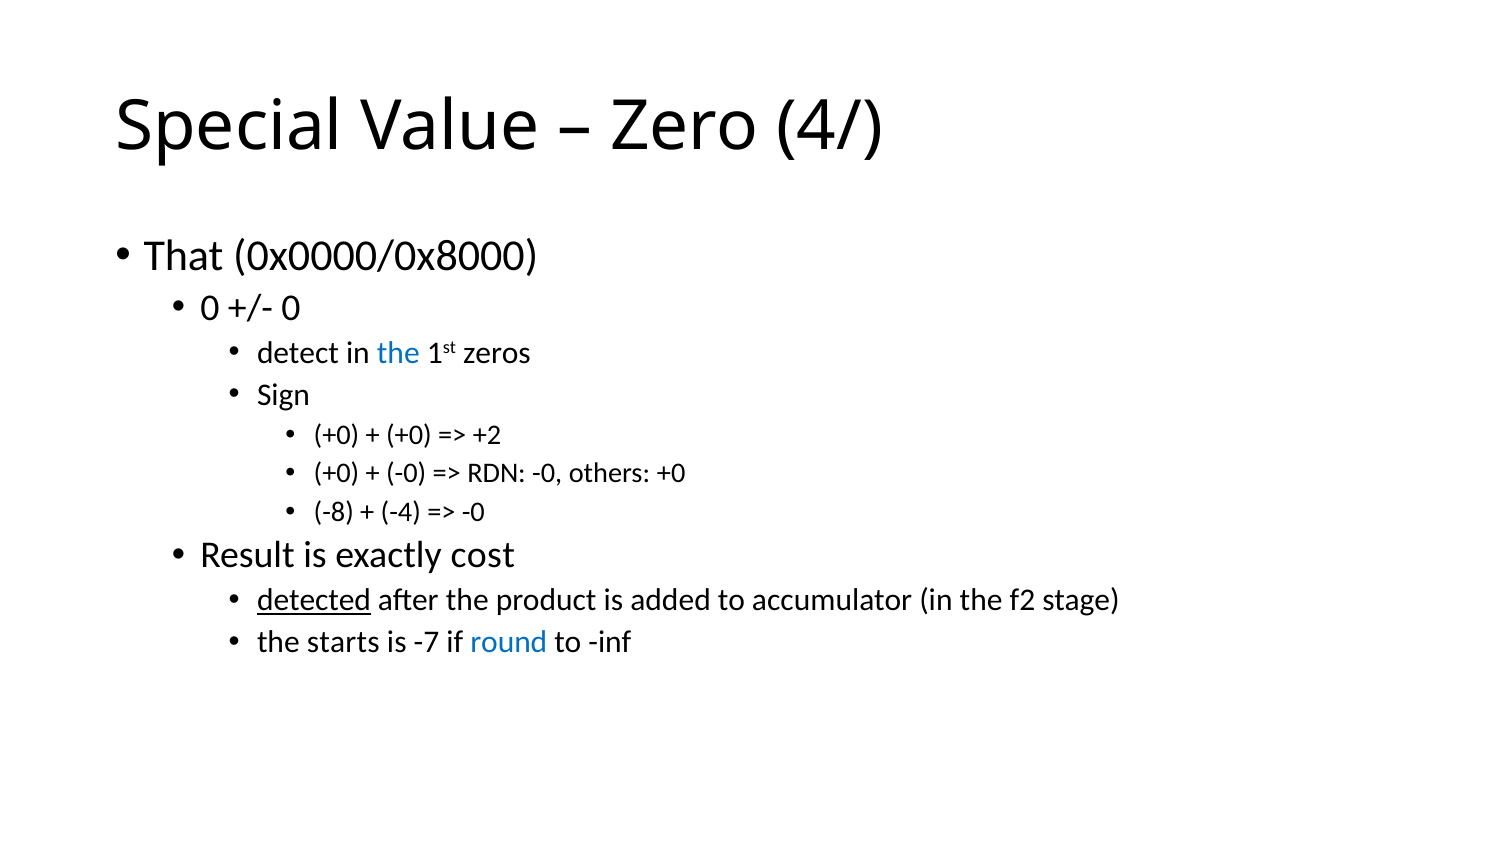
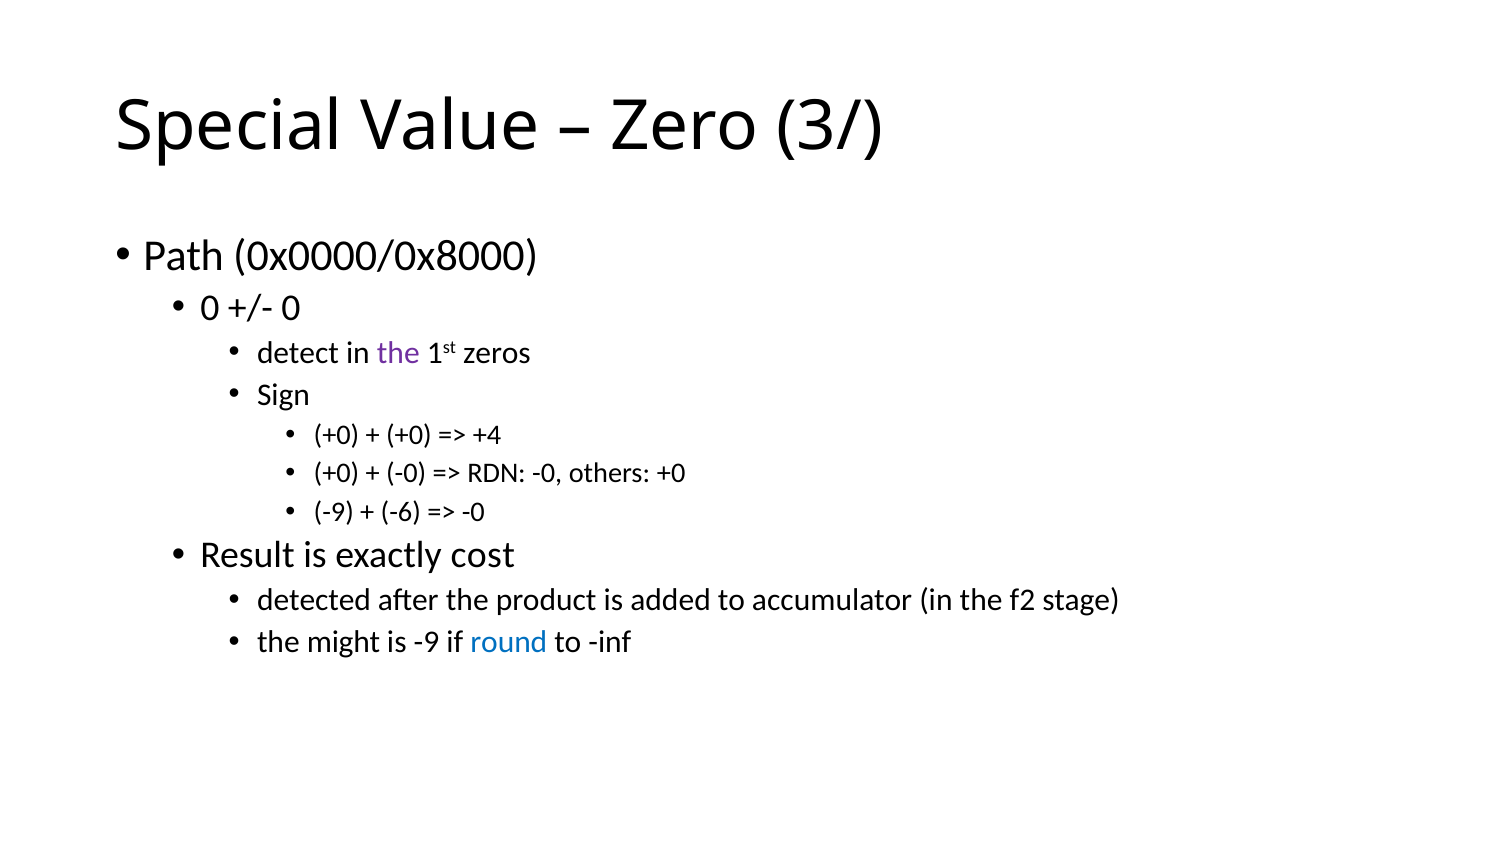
4/: 4/ -> 3/ (830, 127)
That: That -> Path (184, 256)
the colour: blue -> purple (398, 353)
+2: +2 -> +4 (487, 435)
-8: -8 -> -9 (334, 512)
-4: -4 -> -6 (401, 512)
detected underline: present -> none (314, 601)
starts: starts -> might (344, 643)
is -7: -7 -> -9 (427, 643)
